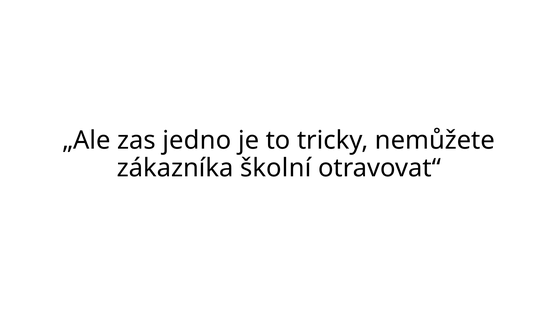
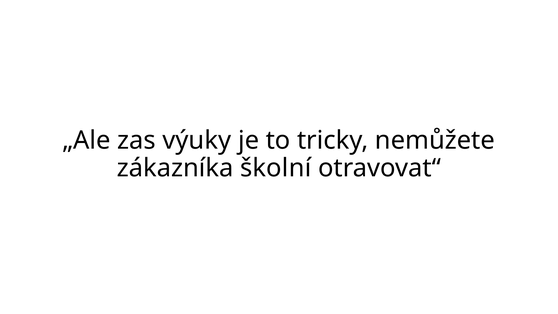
jedno: jedno -> výuky (197, 140)
